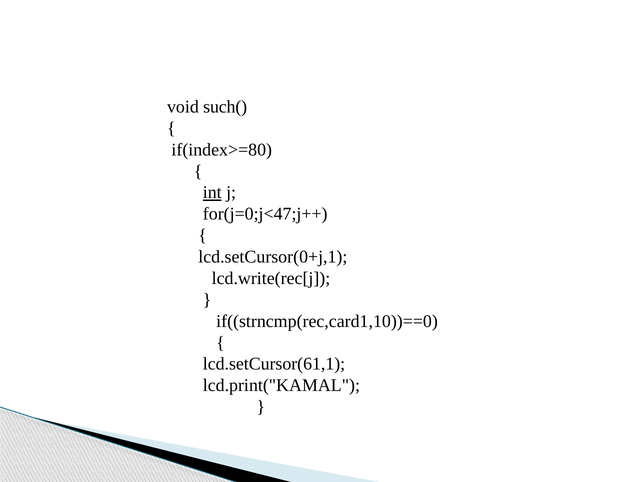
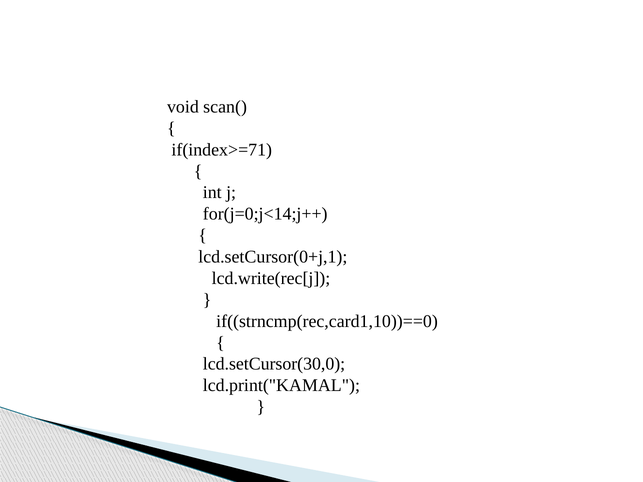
such(: such( -> scan( (225, 107)
if(index>=80: if(index>=80 -> if(index>=71 (222, 150)
int underline: present -> none (212, 193)
for(j=0;j<47;j++: for(j=0;j<47;j++ -> for(j=0;j<14;j++ (265, 214)
lcd.setCursor(61,1: lcd.setCursor(61,1 -> lcd.setCursor(30,0 (274, 364)
